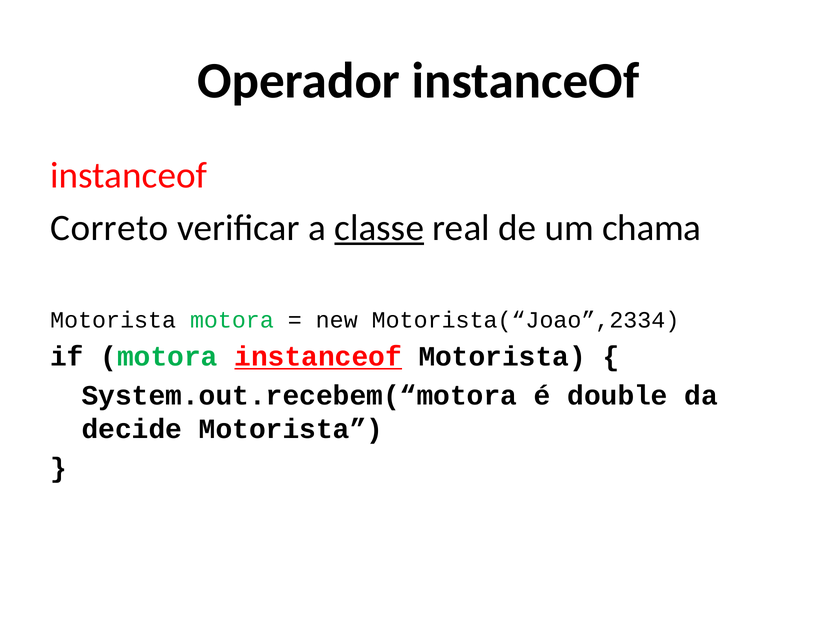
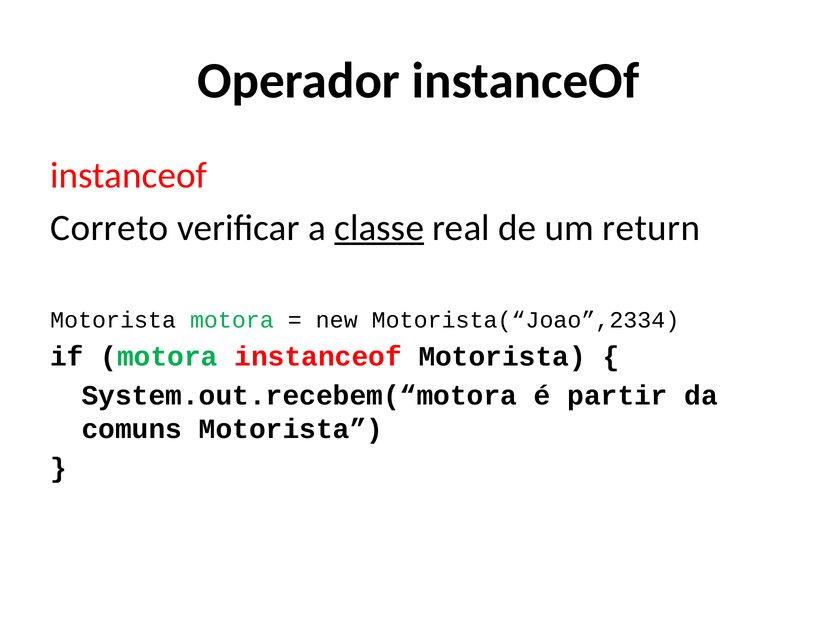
chama: chama -> return (651, 228)
instanceof underline: present -> none (318, 356)
double: double -> partir (618, 396)
decide: decide -> comuns (132, 429)
